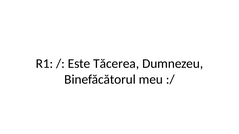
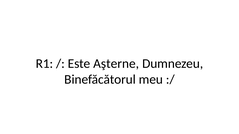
Tăcerea: Tăcerea -> Aşterne (116, 64)
